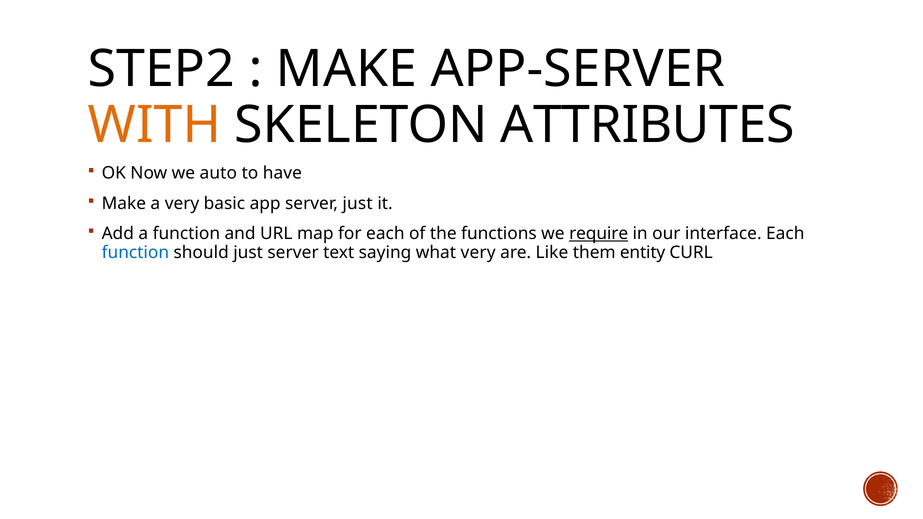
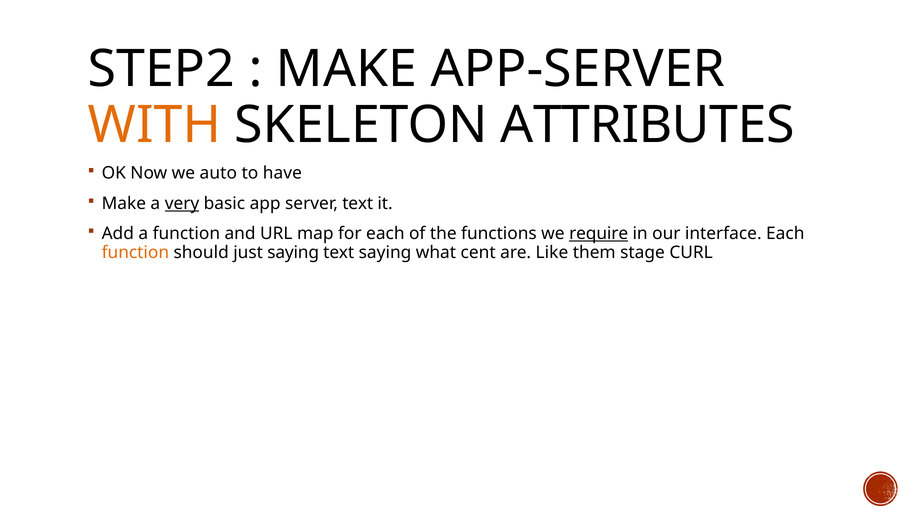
very underline: none -> present (182, 203)
server just: just -> text (358, 203)
function colour: blue -> orange (135, 252)
just server: server -> saying (293, 252)
what very: very -> cent (478, 252)
entity: entity -> stage (643, 252)
